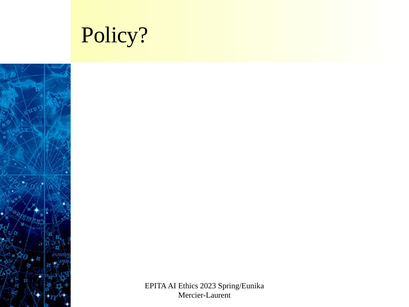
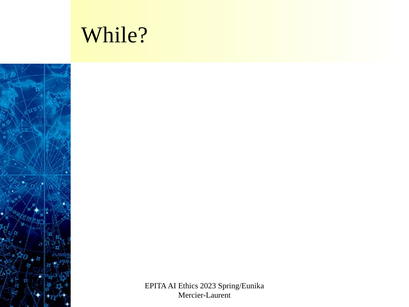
Policy: Policy -> While (115, 35)
